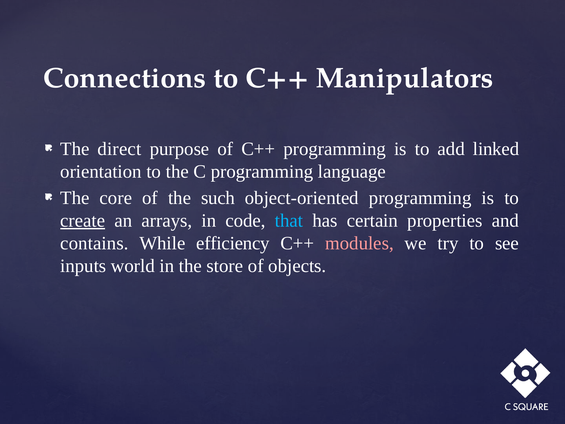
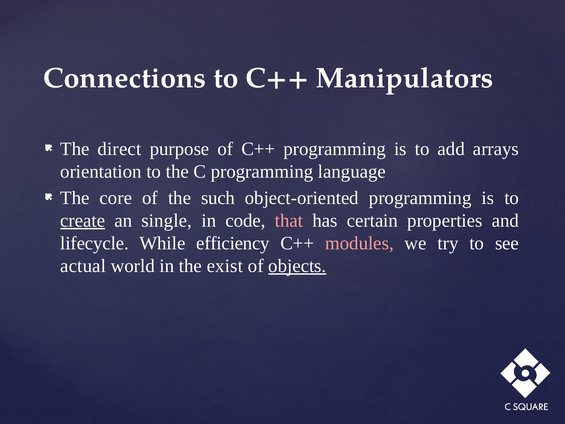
linked: linked -> arrays (496, 149)
arrays: arrays -> single (167, 220)
that colour: light blue -> pink (289, 220)
contains: contains -> lifecycle (95, 243)
inputs: inputs -> actual (83, 266)
store: store -> exist (225, 266)
objects underline: none -> present (297, 266)
